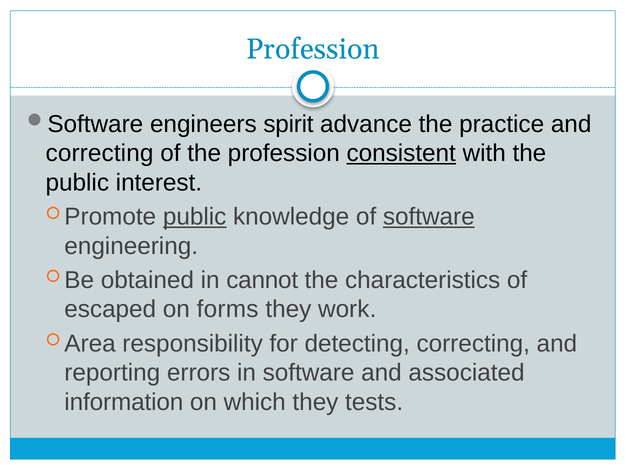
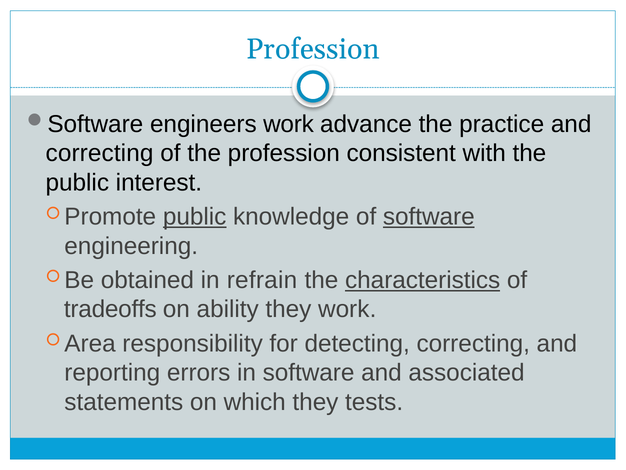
engineers spirit: spirit -> work (288, 124)
consistent underline: present -> none (401, 153)
cannot: cannot -> refrain (262, 280)
characteristics underline: none -> present (423, 280)
escaped: escaped -> tradeoffs (110, 309)
forms: forms -> ability (228, 309)
information: information -> statements (124, 402)
